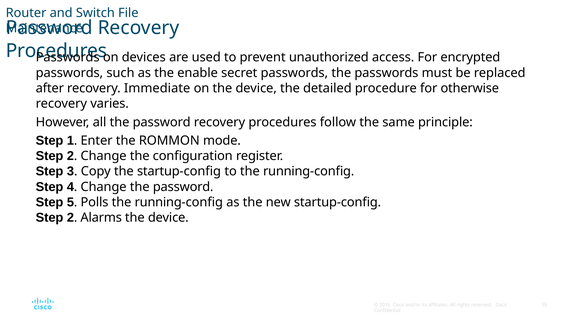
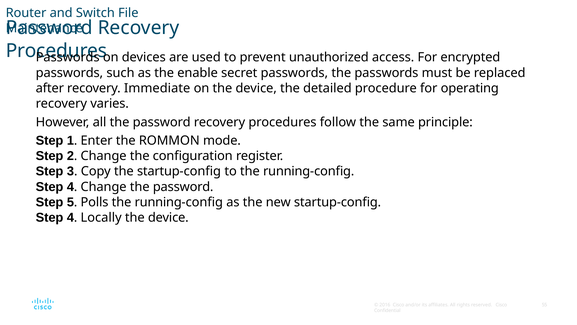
otherwise: otherwise -> operating (470, 88)
2: 2 -> 4 (70, 217)
Alarms: Alarms -> Locally (101, 217)
